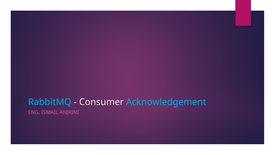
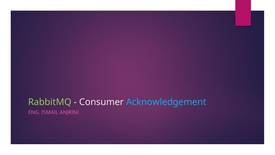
RabbitMQ colour: light blue -> light green (50, 102)
